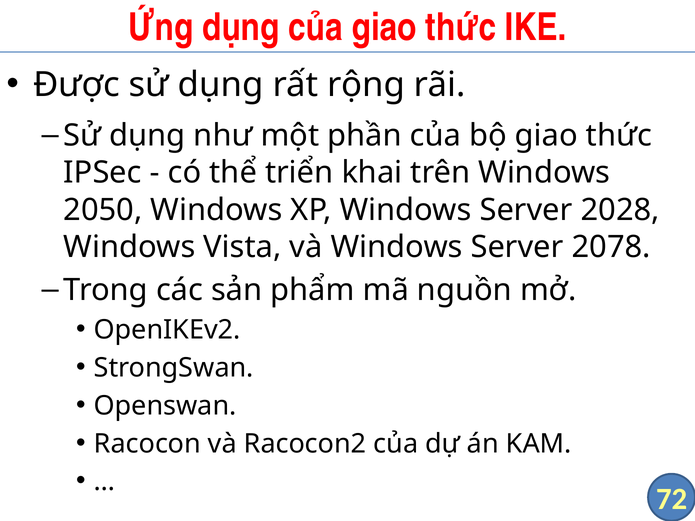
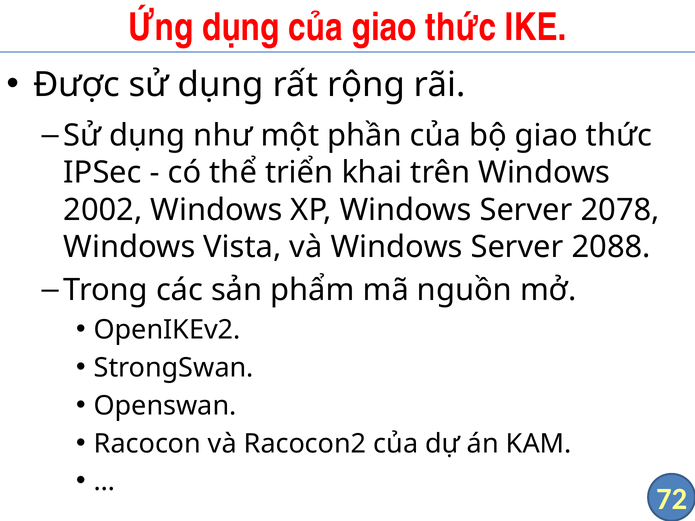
2050: 2050 -> 2002 (103, 210)
2028: 2028 -> 2078 (620, 210)
2078: 2078 -> 2088 (611, 247)
